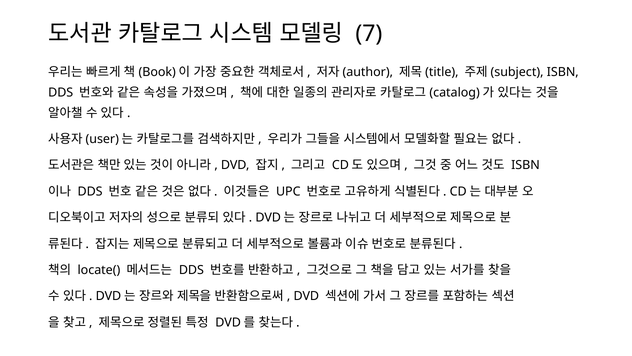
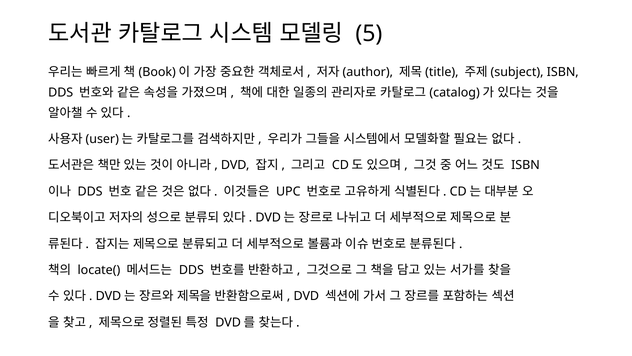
7: 7 -> 5 (369, 34)
